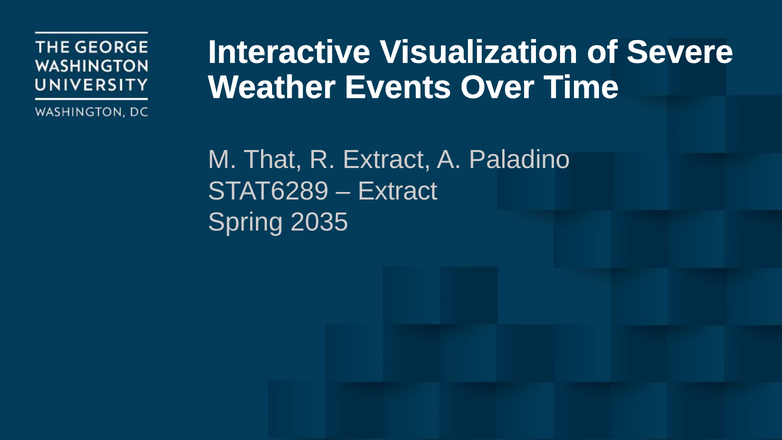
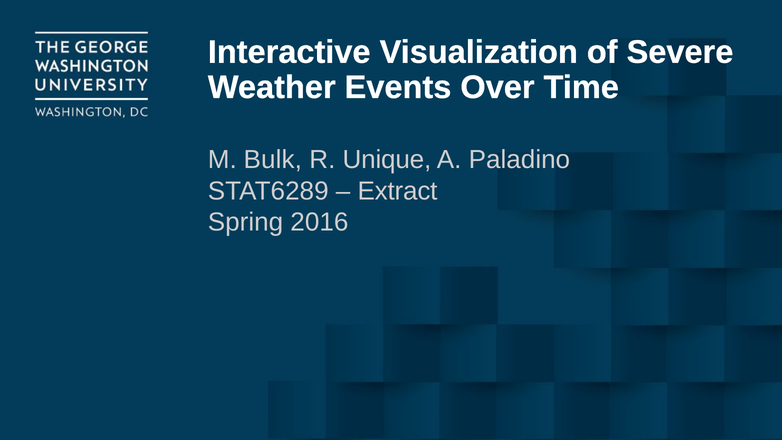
That: That -> Bulk (273, 160)
R Extract: Extract -> Unique (387, 160)
2035: 2035 -> 2016 (319, 222)
